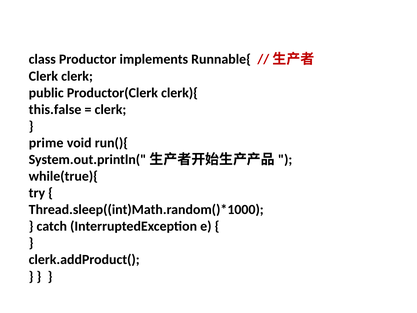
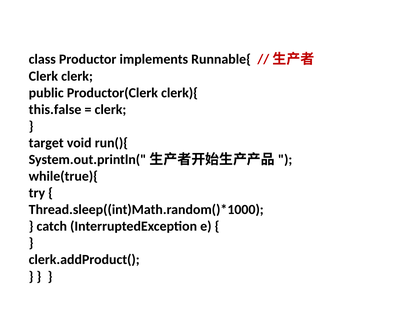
prime: prime -> target (46, 143)
